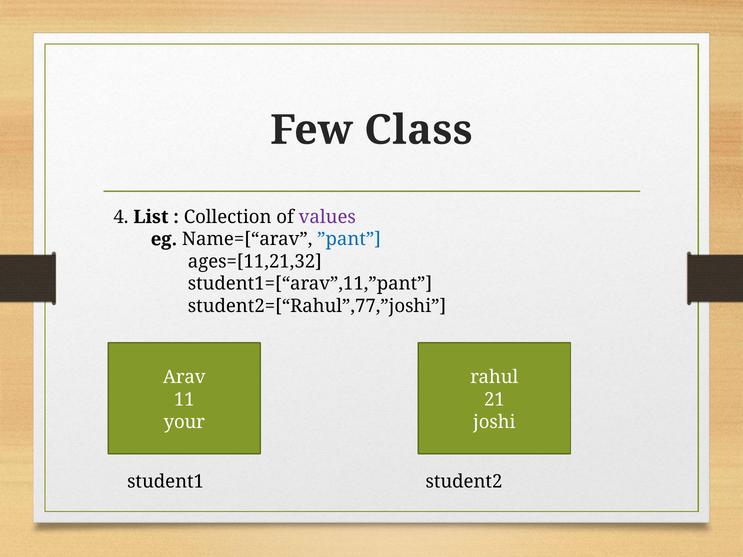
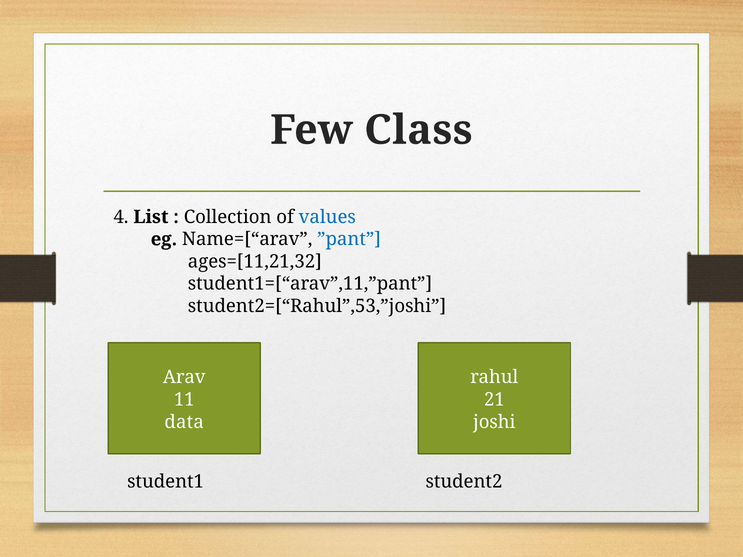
values colour: purple -> blue (327, 217)
student2=[“Rahul”,77,”joshi: student2=[“Rahul”,77,”joshi -> student2=[“Rahul”,53,”joshi (317, 306)
your: your -> data (184, 422)
